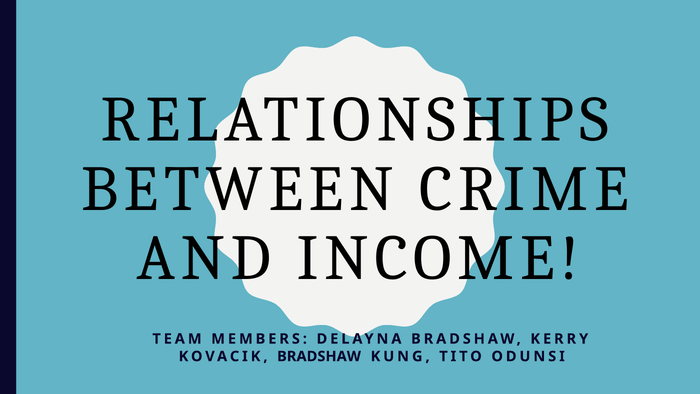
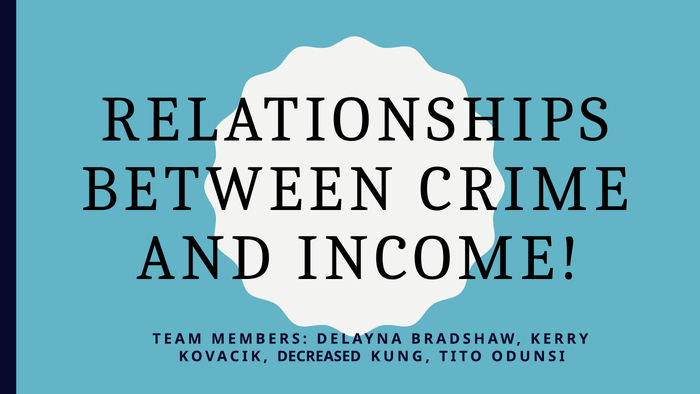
KOVACIK BRADSHAW: BRADSHAW -> DECREASED (319, 356)
